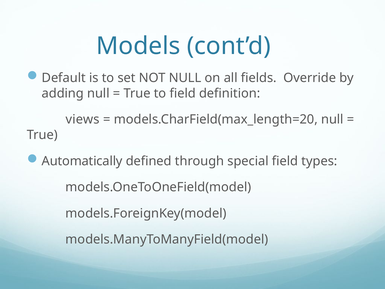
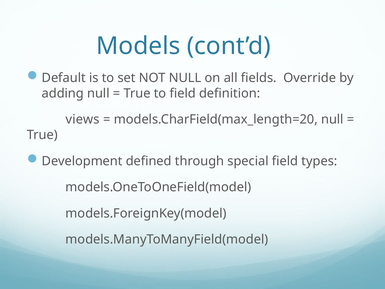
Automatically: Automatically -> Development (82, 161)
